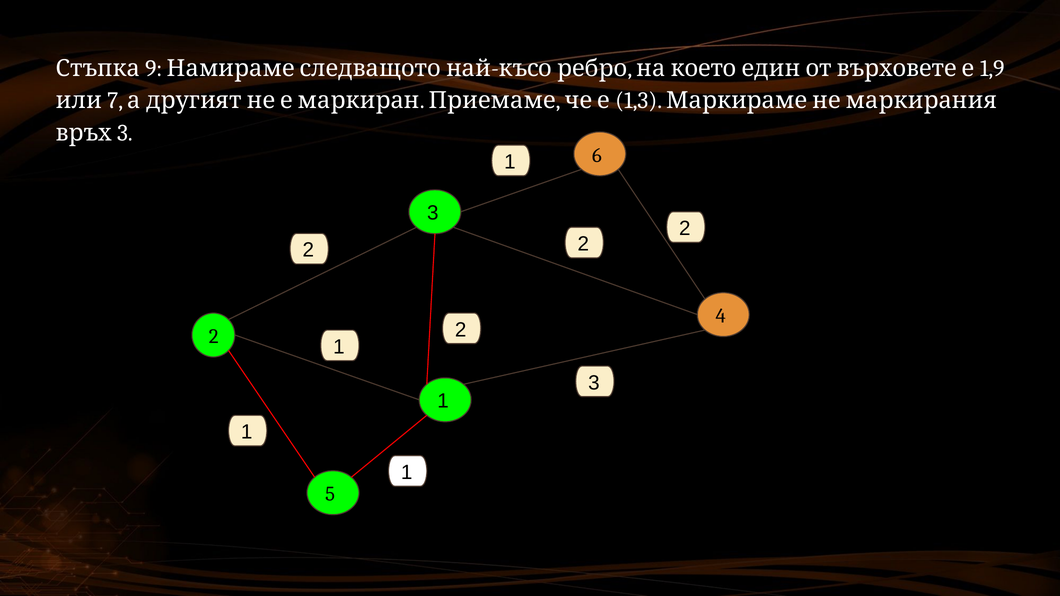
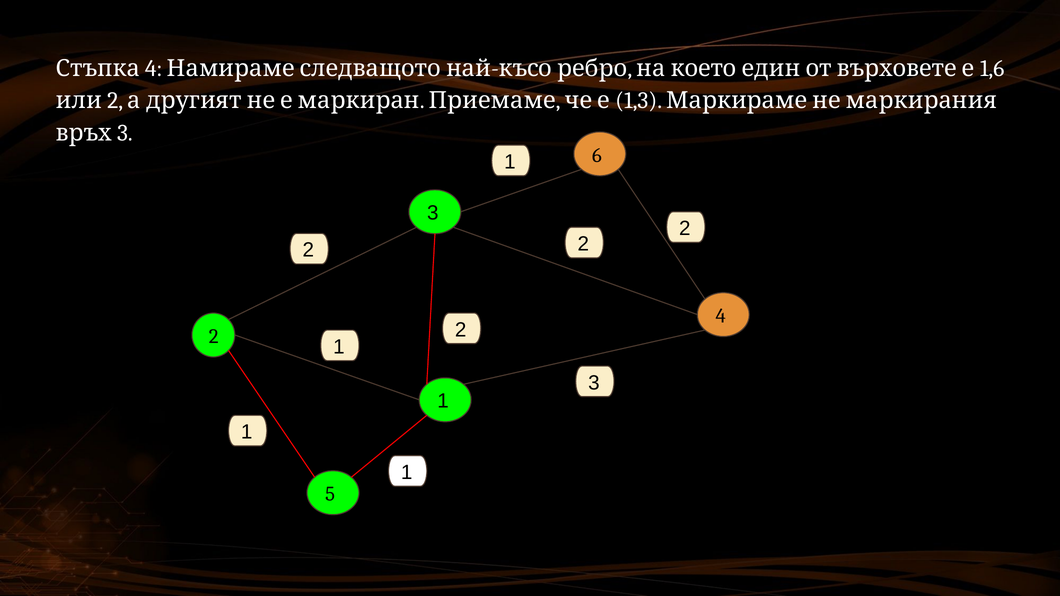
9: 9 -> 4 (154, 68)
1,9: 1,9 -> 1,6 (992, 68)
7: 7 -> 2 (115, 101)
